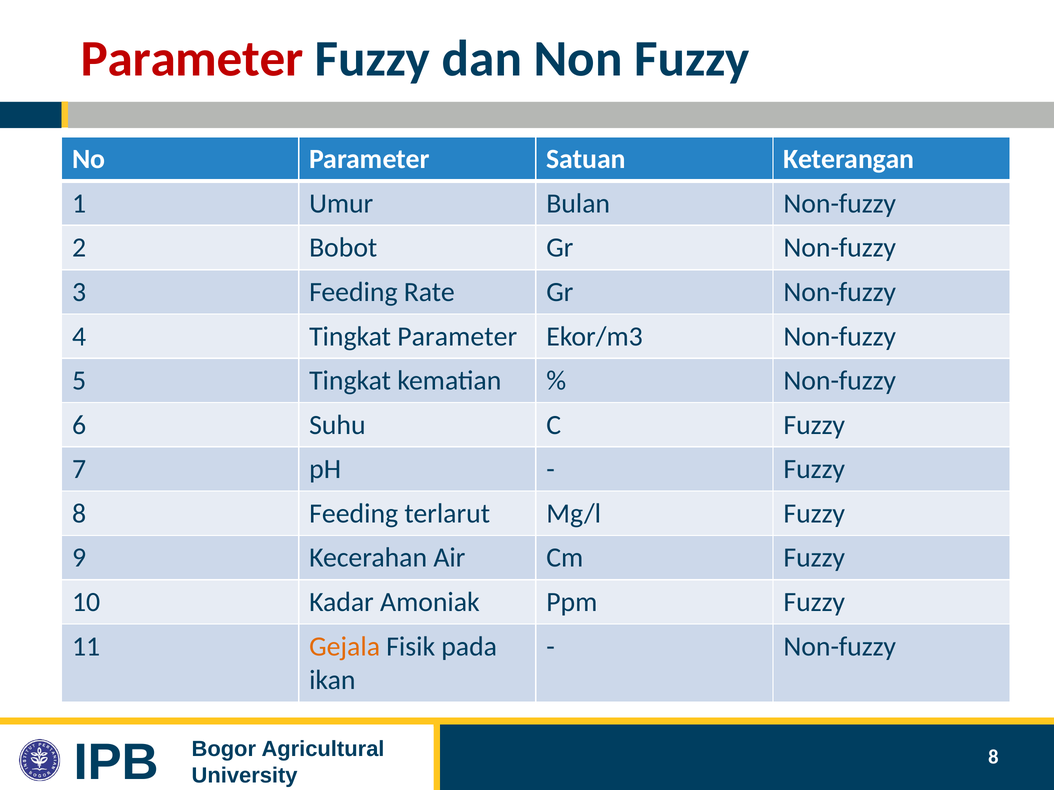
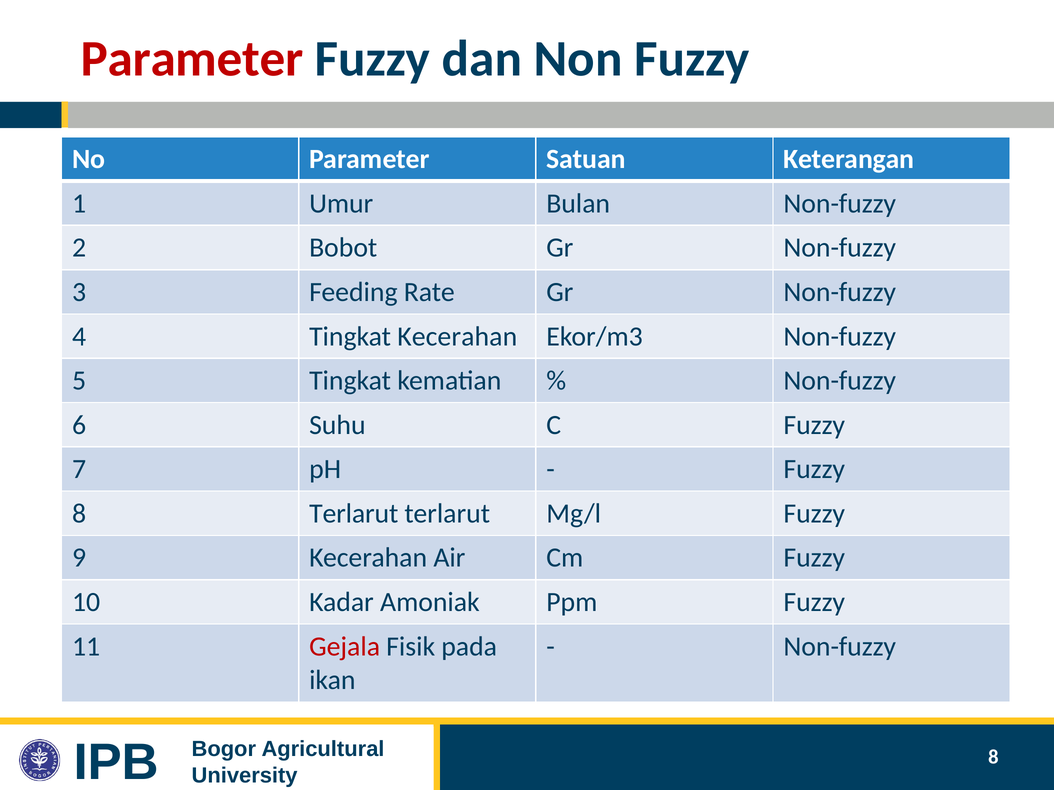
Tingkat Parameter: Parameter -> Kecerahan (457, 337)
8 Feeding: Feeding -> Terlarut (354, 514)
Gejala colour: orange -> red (345, 647)
